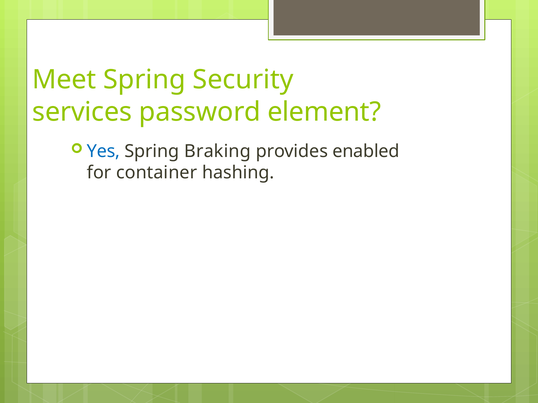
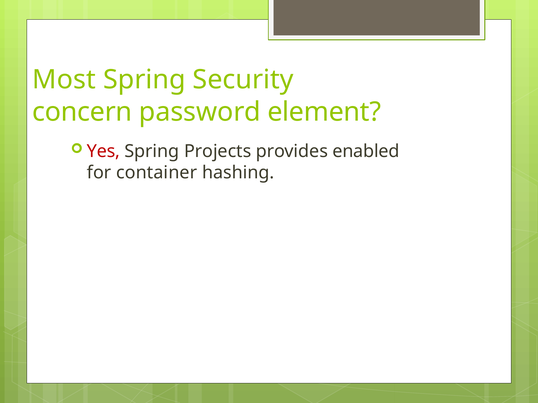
Meet: Meet -> Most (64, 80)
services: services -> concern (82, 112)
Yes colour: blue -> red (103, 151)
Braking: Braking -> Projects (218, 151)
